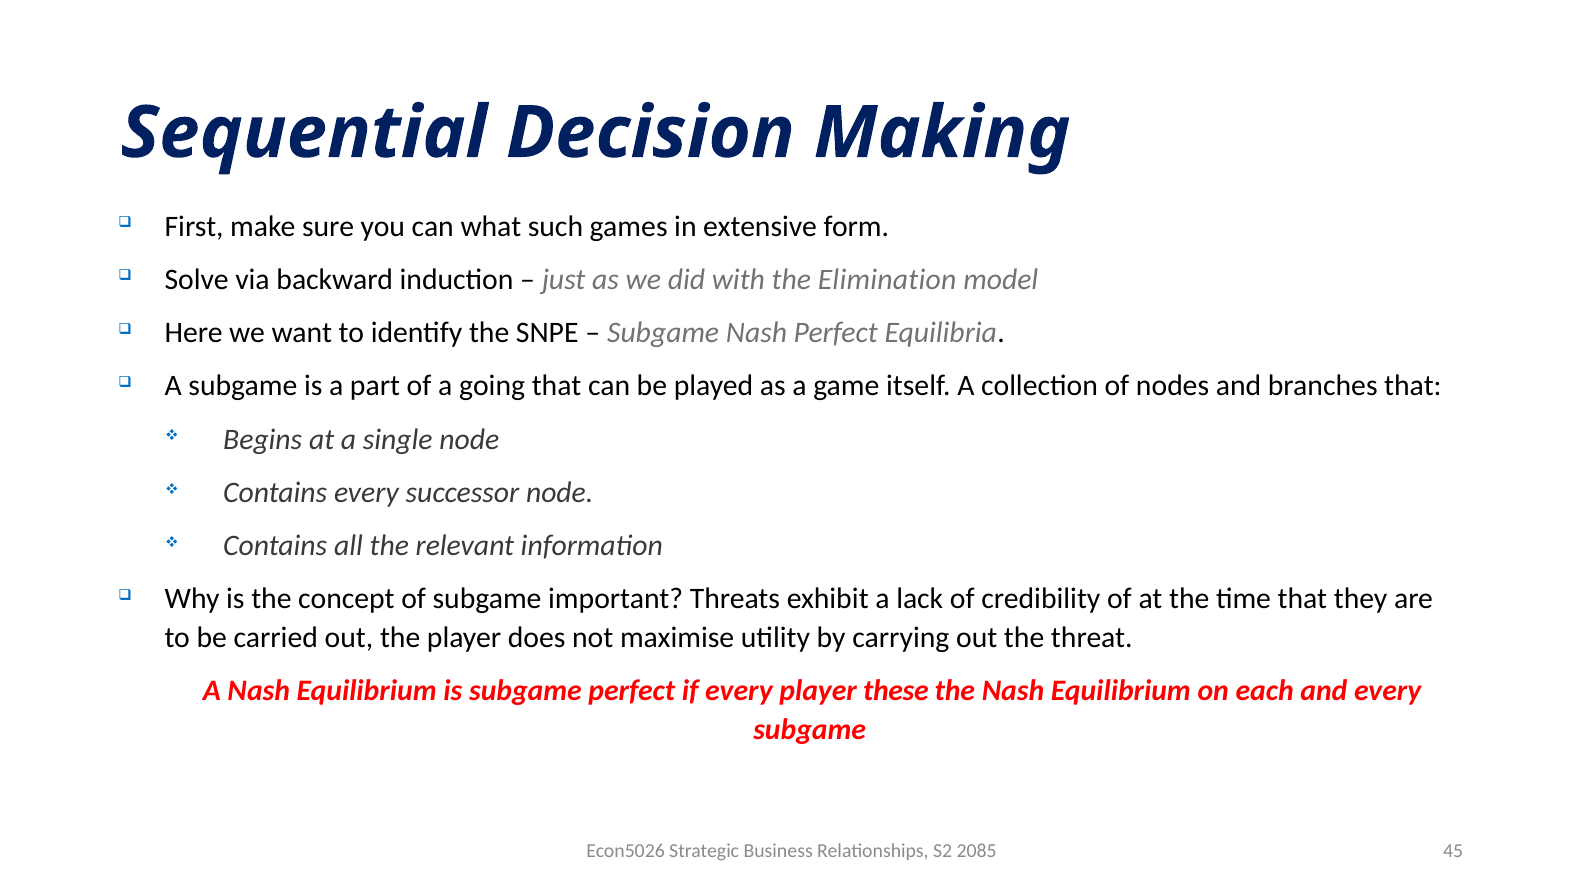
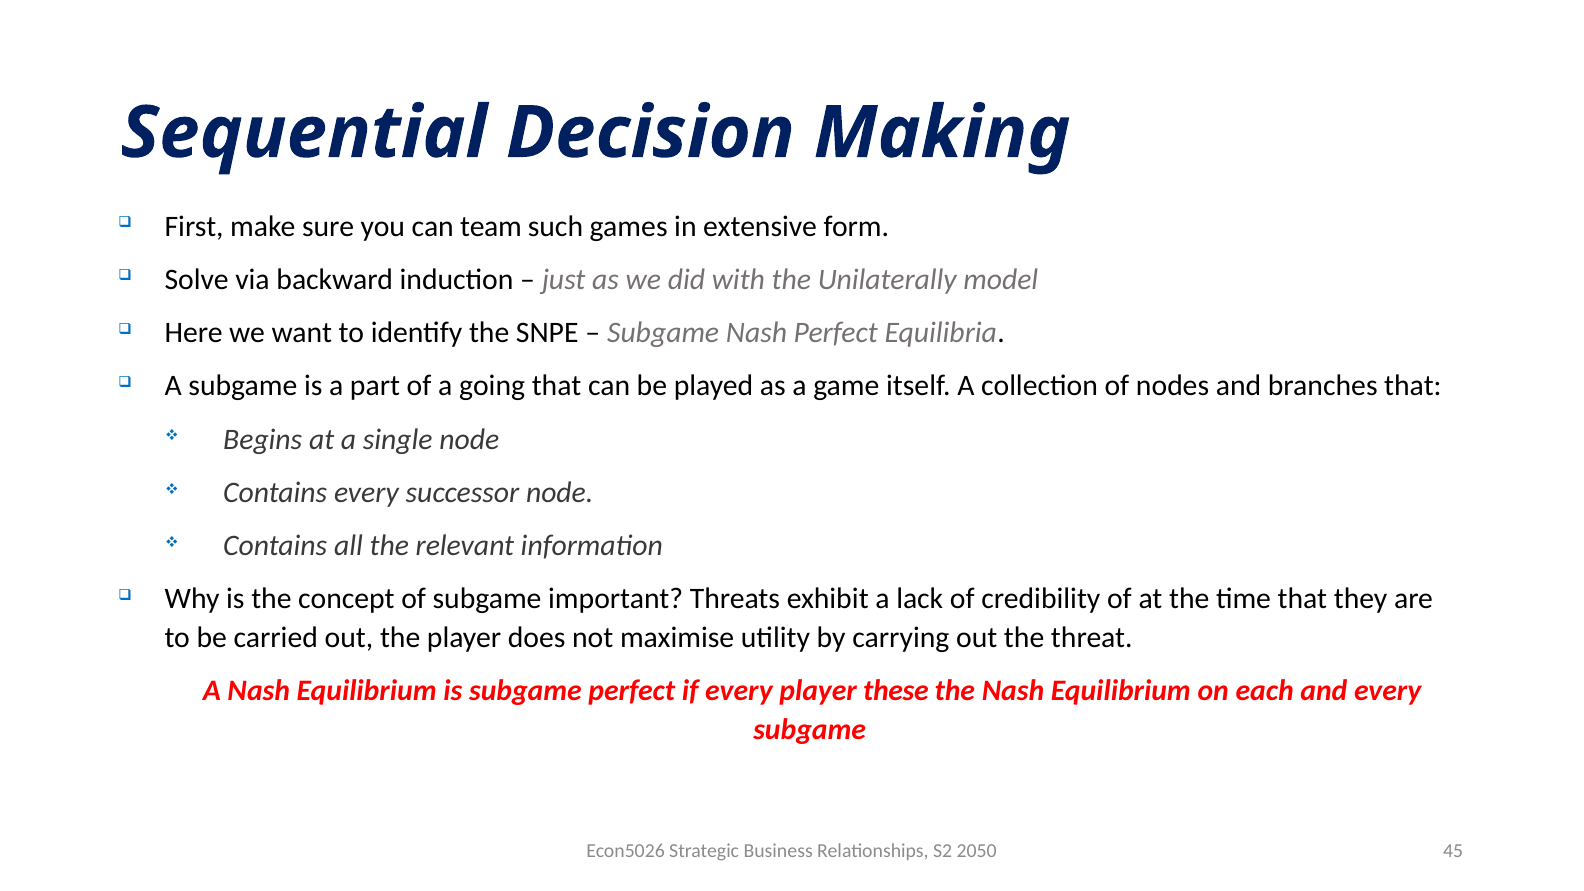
what: what -> team (491, 226)
Elimination: Elimination -> Unilaterally (887, 280)
2085: 2085 -> 2050 (977, 851)
